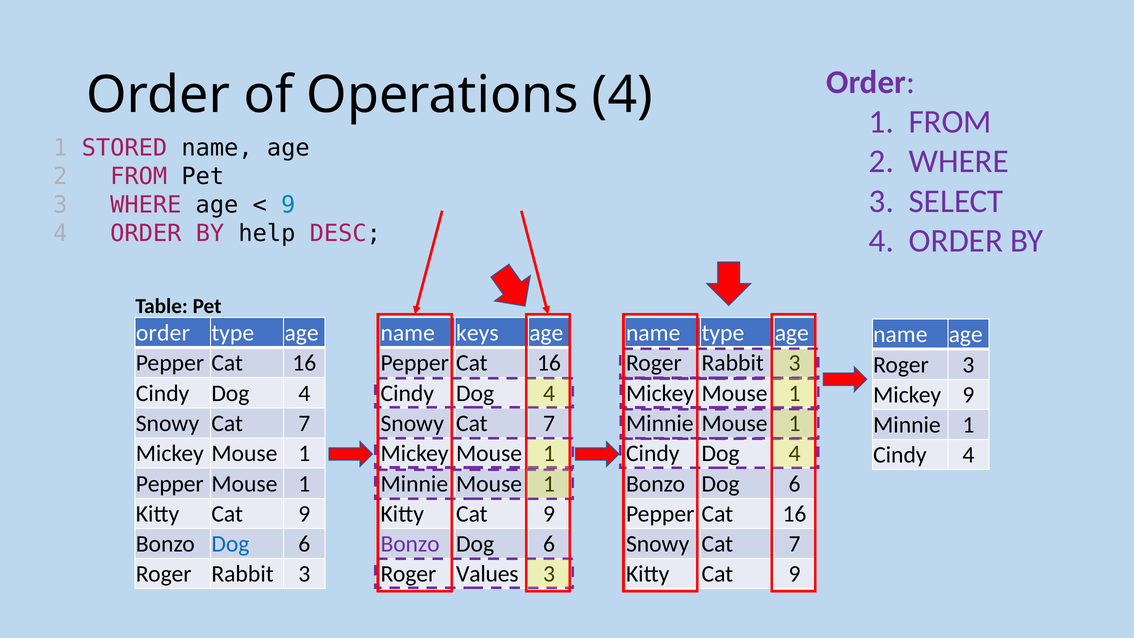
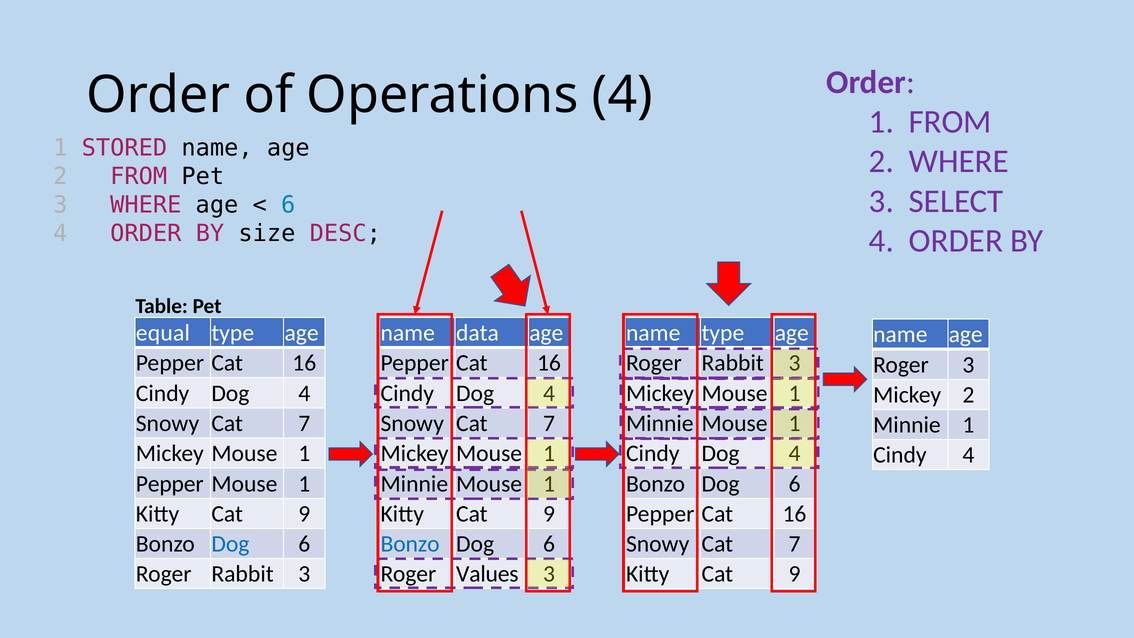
9: 9 -> 6 (288, 205)
help: help -> size (267, 233)
order: order -> equal (163, 333)
keys: keys -> data (477, 333)
Mickey 9: 9 -> 2 (968, 395)
Bonzo colour: purple -> blue (410, 544)
